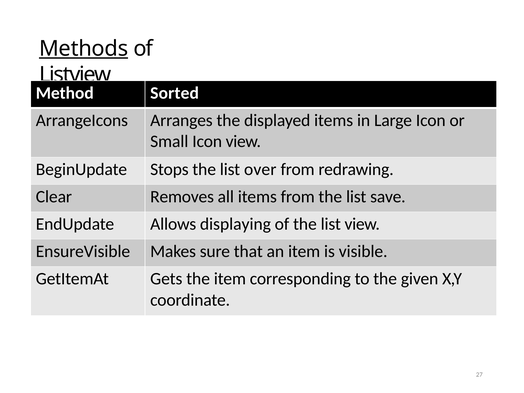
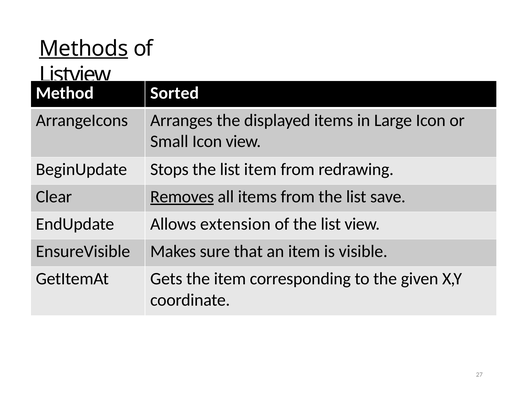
list over: over -> item (260, 169)
Removes underline: none -> present (182, 197)
displaying: displaying -> extension (235, 224)
